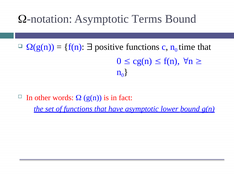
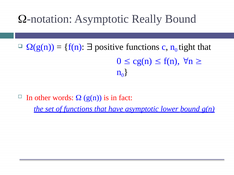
Terms: Terms -> Really (147, 19)
time: time -> tight (187, 47)
